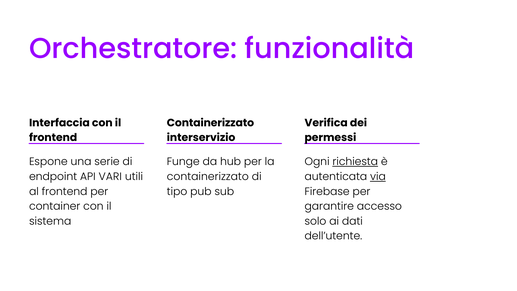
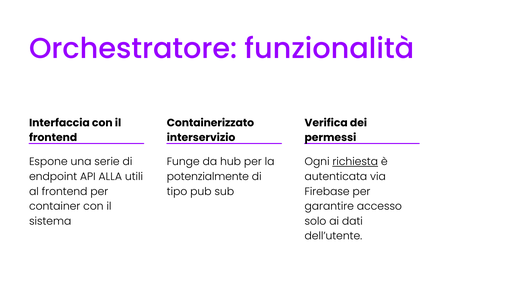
VARI: VARI -> ALLA (110, 177)
containerizzato: containerizzato -> potenzialmente (208, 177)
via underline: present -> none (378, 177)
